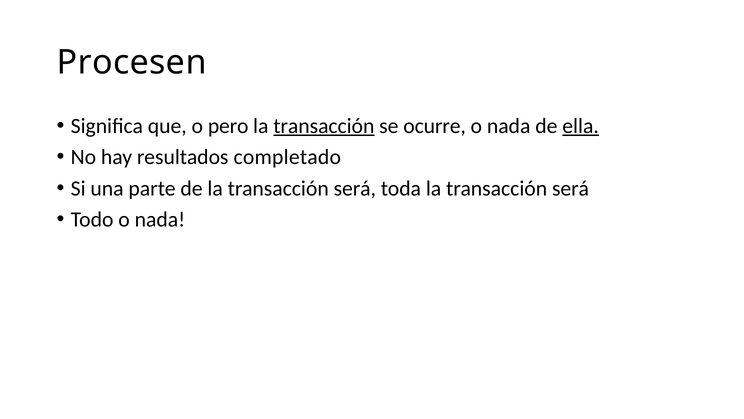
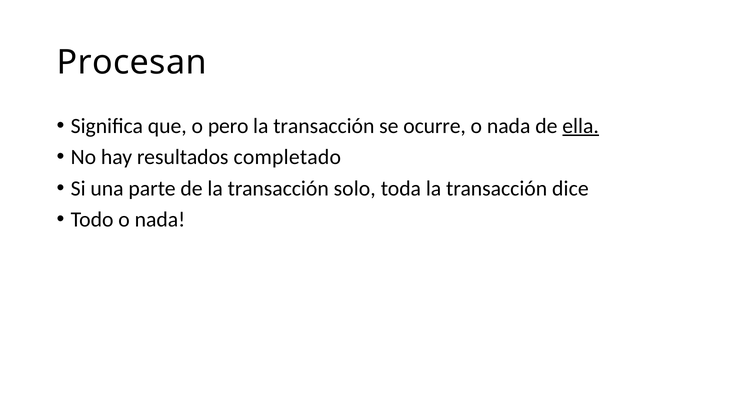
Procesen: Procesen -> Procesan (132, 62)
transacción underline: present -> none (324, 126)
de la transacción será: será -> solo (355, 188)
toda la transacción será: será -> dice (570, 188)
